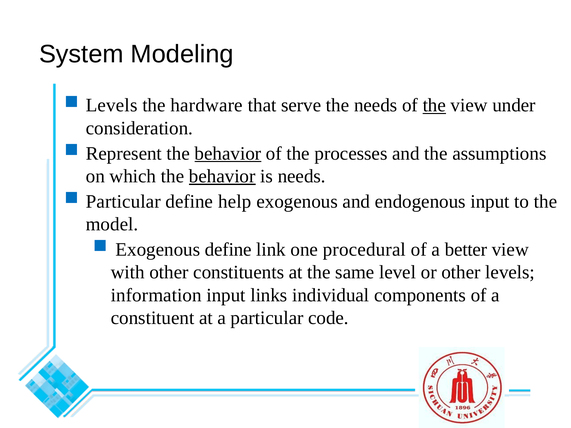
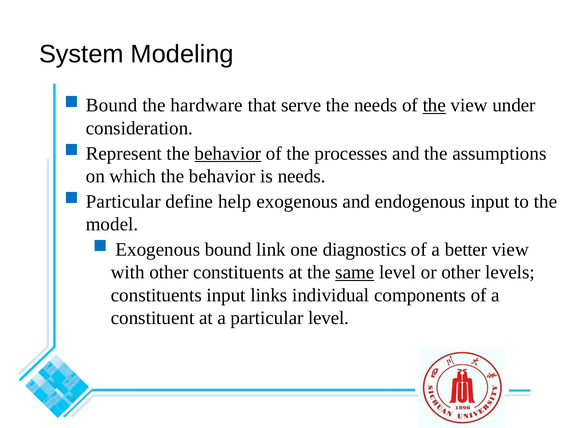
Levels: Levels -> Bound (112, 105)
behavior underline: present -> none (222, 176)
Exogenous define: define -> bound (228, 250)
procedural: procedural -> diagnostics (365, 250)
same underline: none -> present (355, 272)
information: information -> constituents (156, 295)
particular code: code -> level (329, 318)
